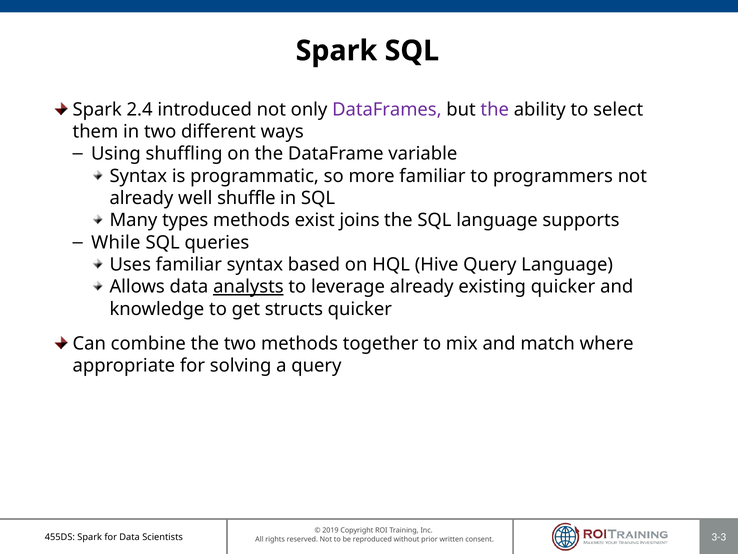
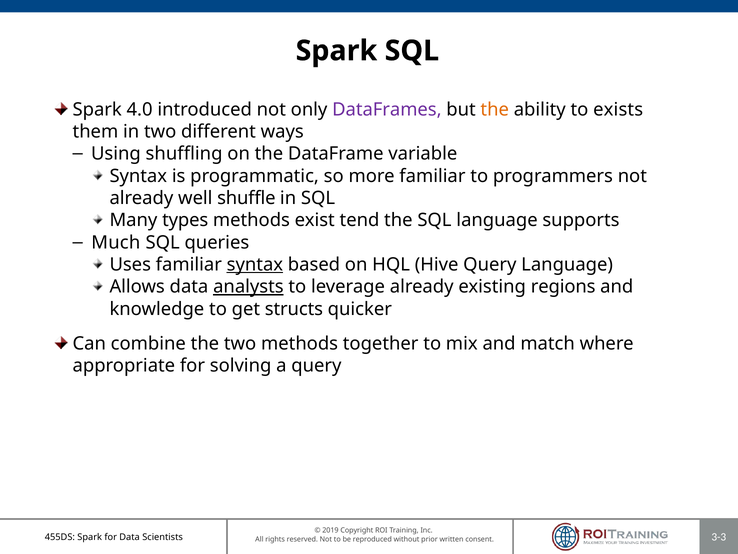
2.4: 2.4 -> 4.0 (140, 109)
the colour: purple -> orange (495, 109)
select: select -> exists (618, 109)
joins: joins -> tend (359, 220)
While: While -> Much (116, 242)
syntax underline: none -> present (255, 264)
existing quicker: quicker -> regions (563, 287)
